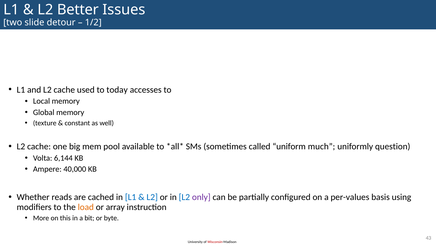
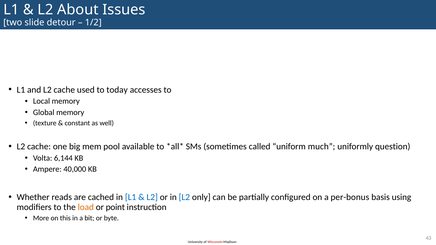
Better: Better -> About (78, 10)
only colour: purple -> black (201, 197)
per-values: per-values -> per-bonus (350, 197)
array: array -> point (115, 207)
